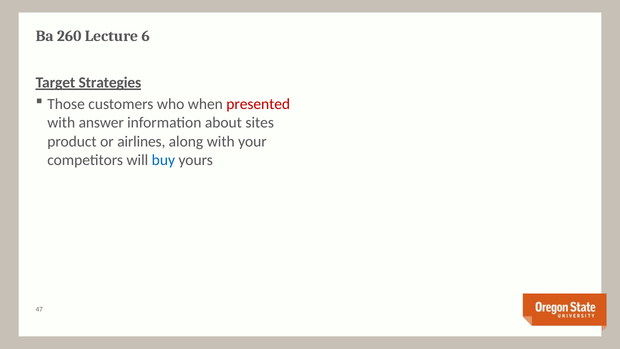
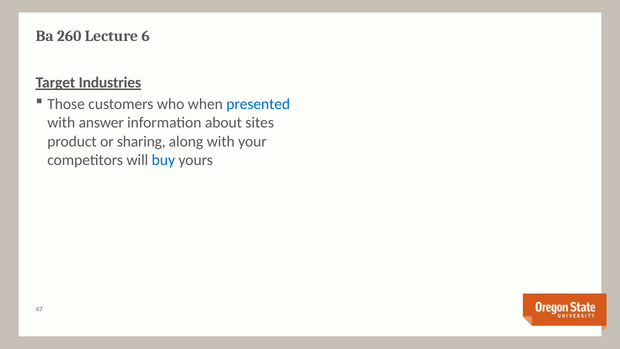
Strategies: Strategies -> Industries (110, 82)
presented colour: red -> blue (258, 104)
airlines: airlines -> sharing (141, 141)
